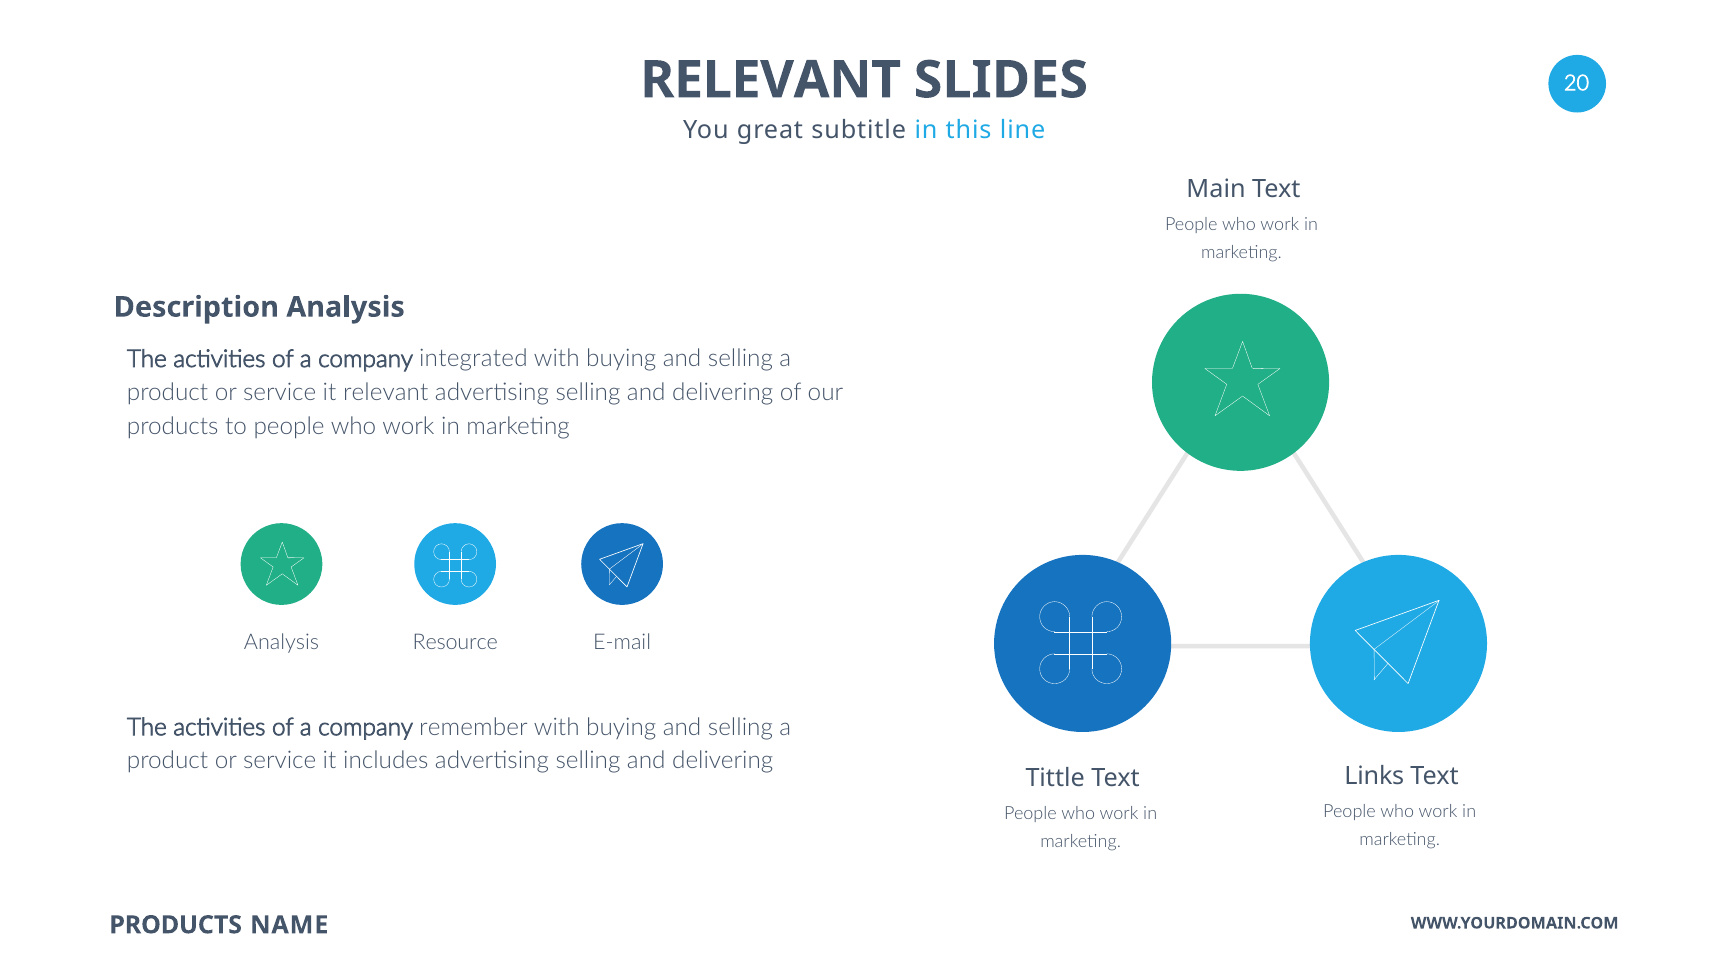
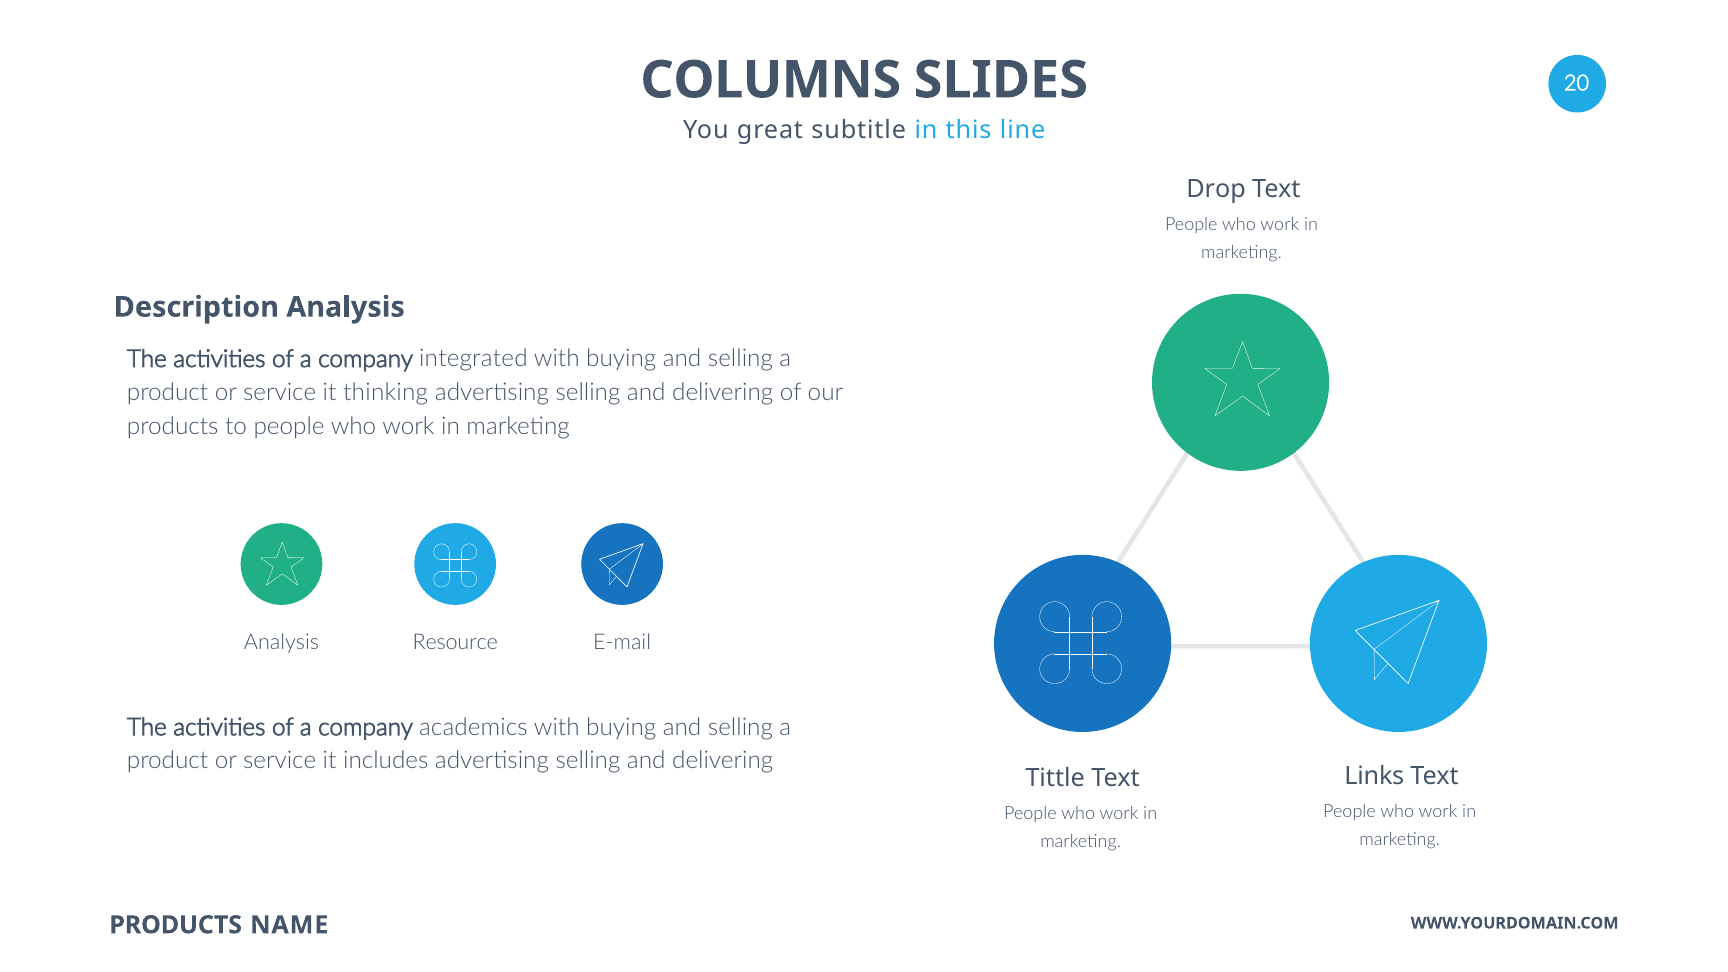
RELEVANT: RELEVANT -> COLUMNS (771, 80)
Main: Main -> Drop (1216, 189)
it relevant: relevant -> thinking (386, 393)
remember: remember -> academics (473, 727)
